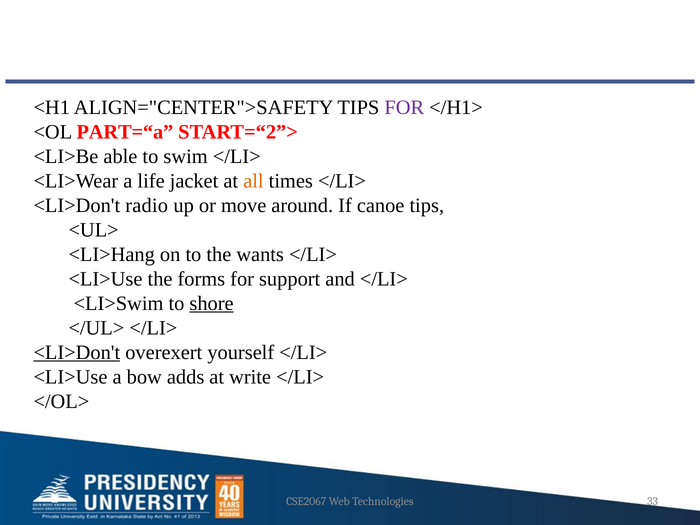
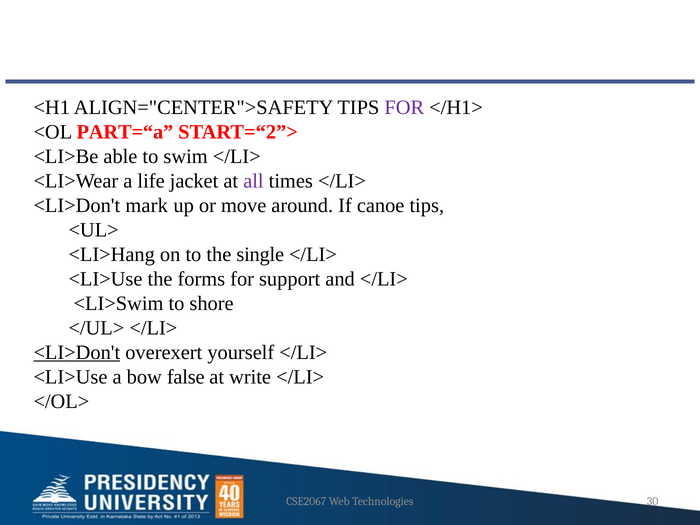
all colour: orange -> purple (253, 181)
radio: radio -> mark (147, 205)
wants: wants -> single (260, 254)
shore underline: present -> none (212, 303)
adds: adds -> false (186, 377)
33: 33 -> 30 (653, 501)
